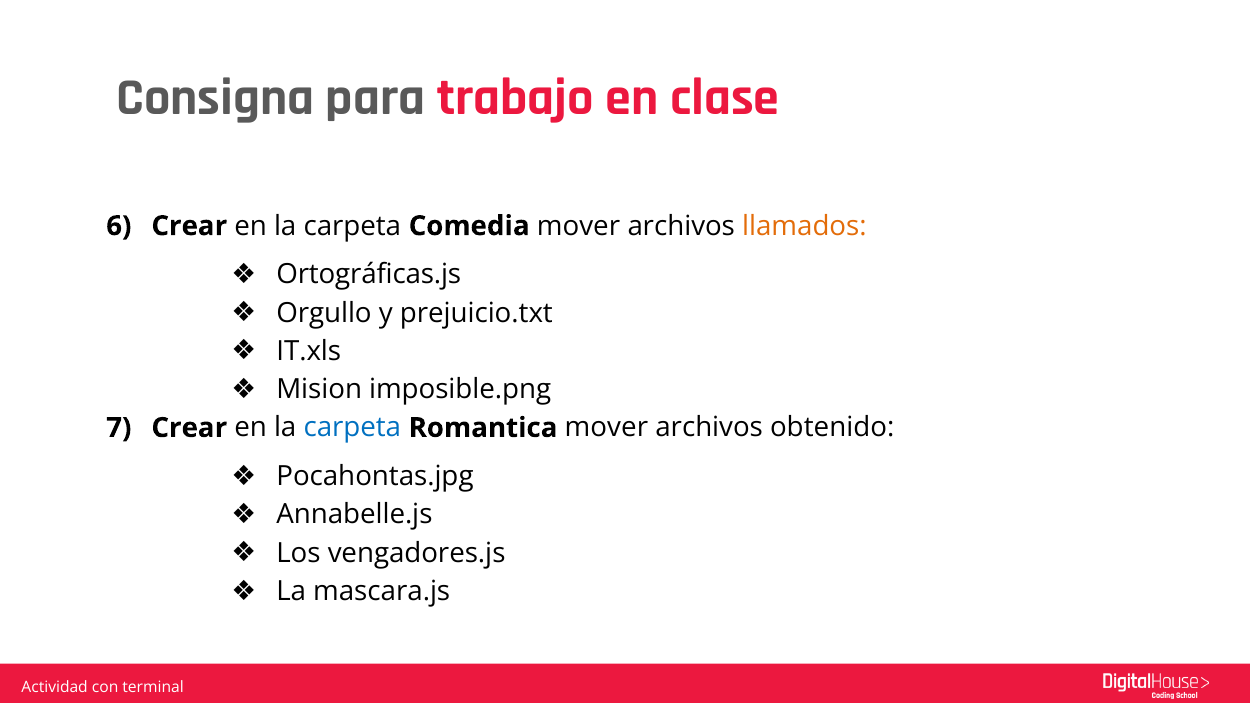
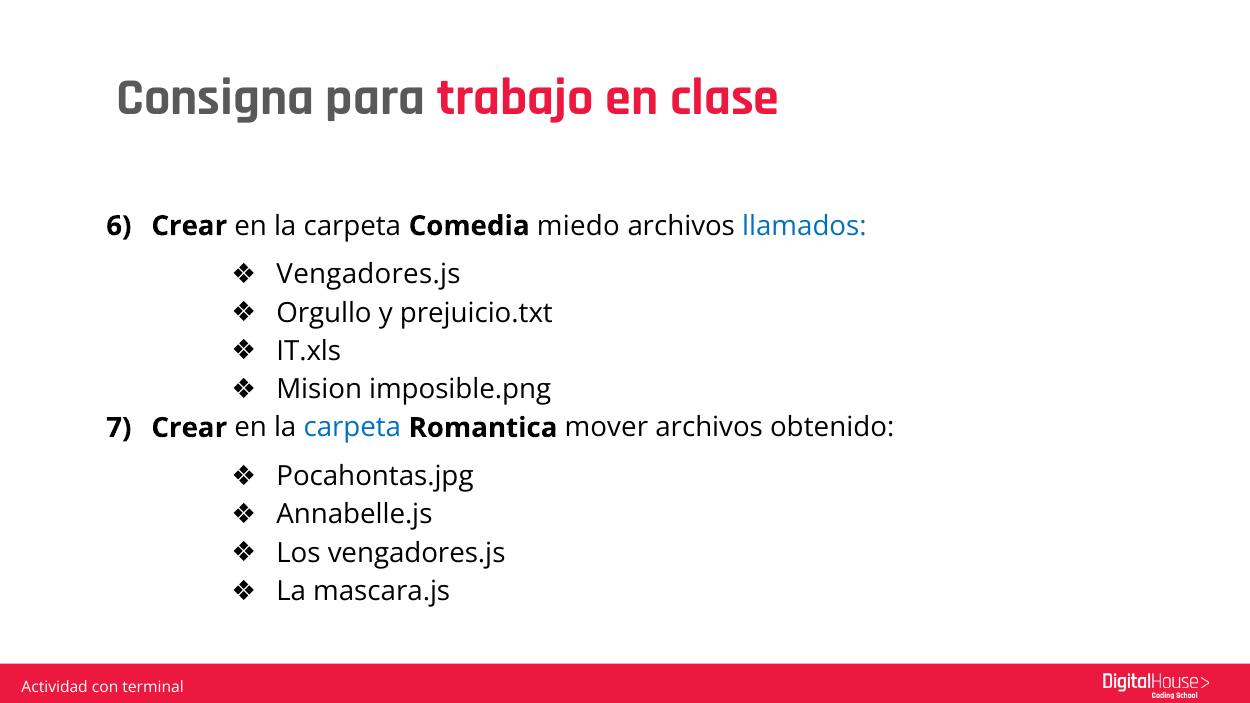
Comedia mover: mover -> miedo (578, 226)
llamados colour: orange -> blue (804, 226)
Ortográficas.js: Ortográficas.js -> Vengadores.js (369, 275)
